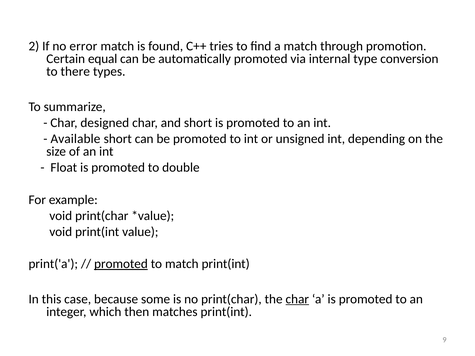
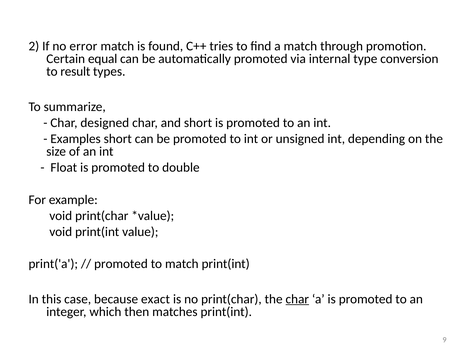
there: there -> result (75, 72)
Available: Available -> Examples (76, 139)
promoted underline: present -> none (121, 264)
some: some -> exact (156, 299)
